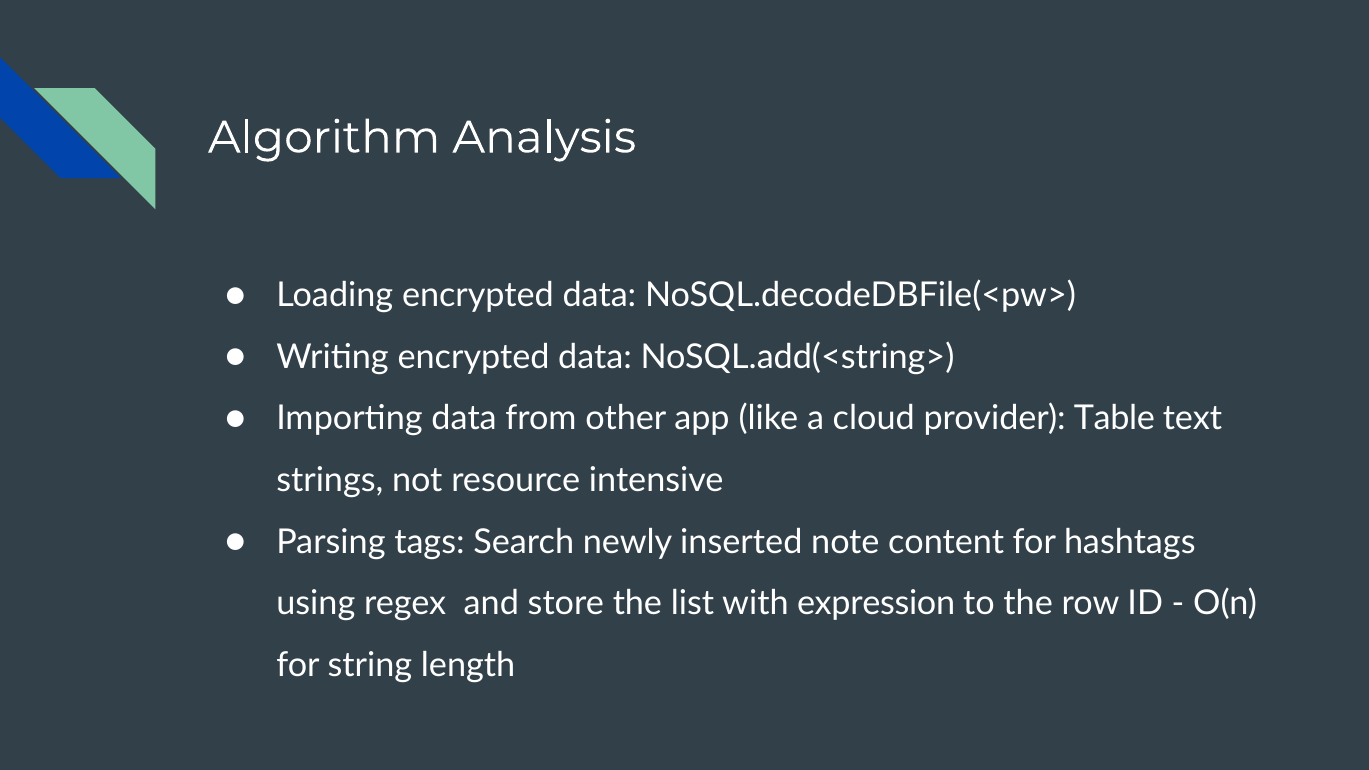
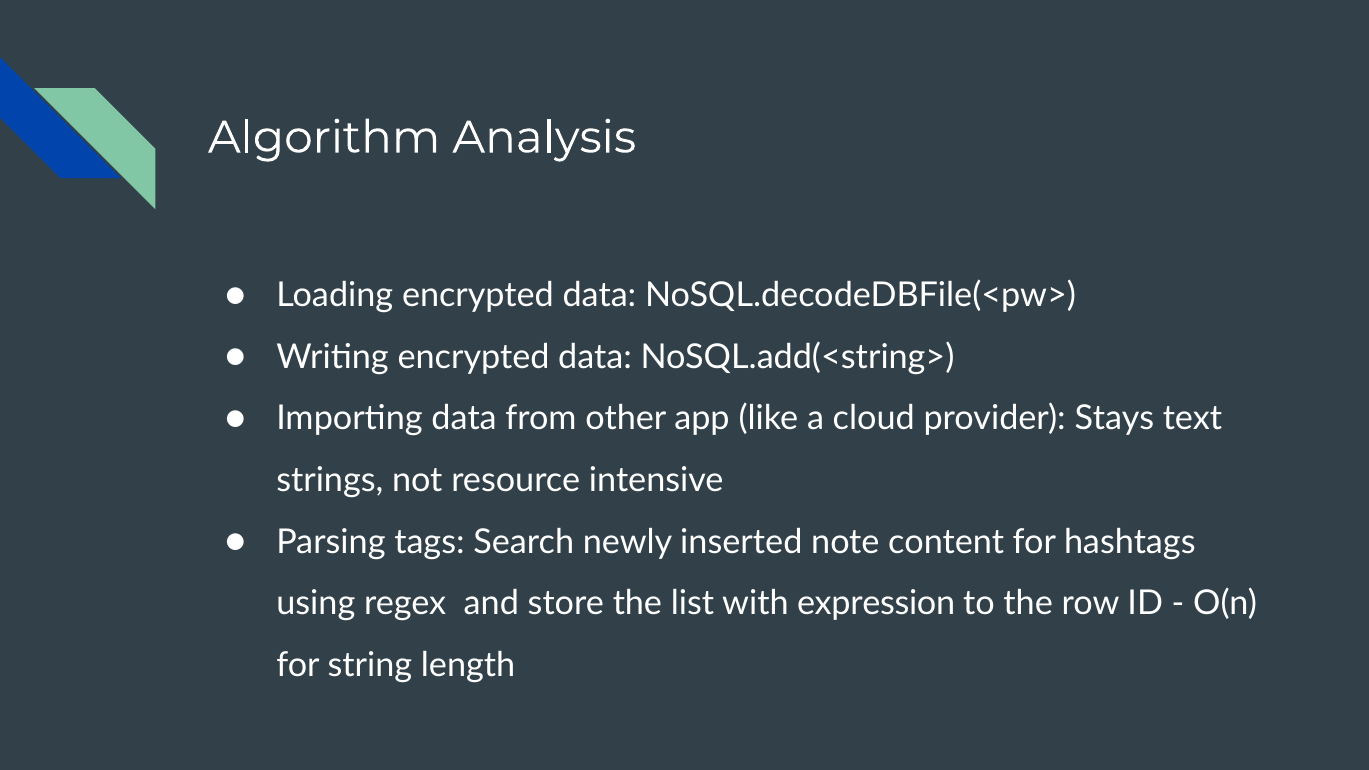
Table: Table -> Stays (1114, 419)
